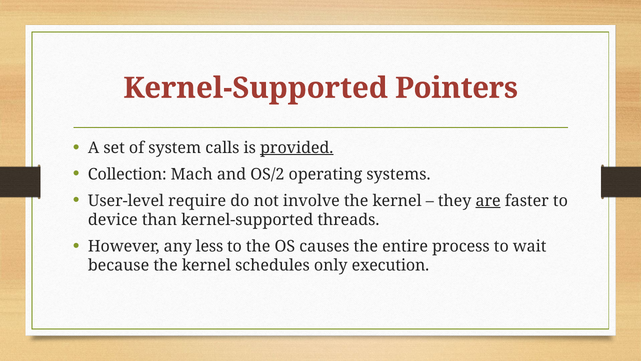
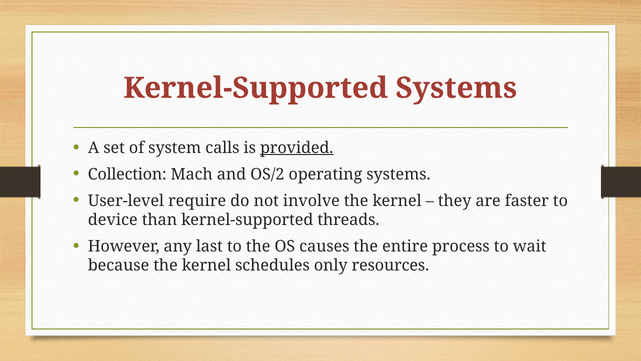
Kernel-Supported Pointers: Pointers -> Systems (456, 88)
are underline: present -> none (488, 200)
less: less -> last (209, 246)
execution: execution -> resources (390, 265)
